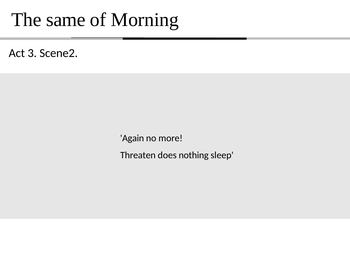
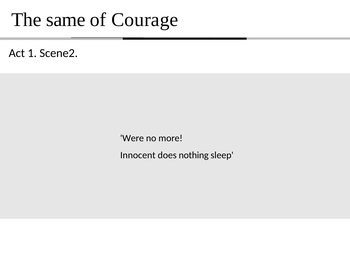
Morning: Morning -> Courage (145, 20)
3: 3 -> 1 (32, 53)
Again: Again -> Were (132, 138)
Threaten: Threaten -> Innocent (138, 155)
